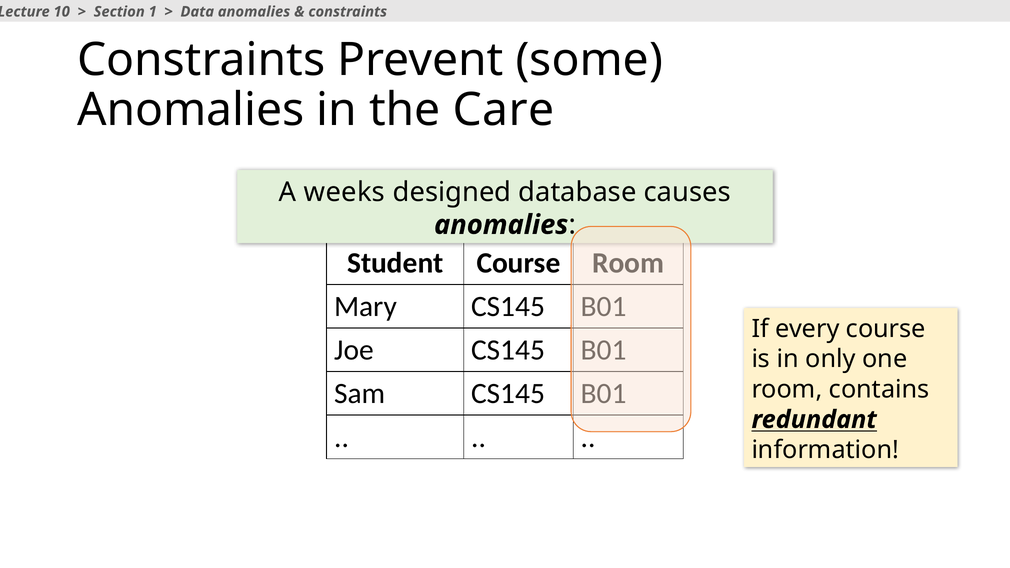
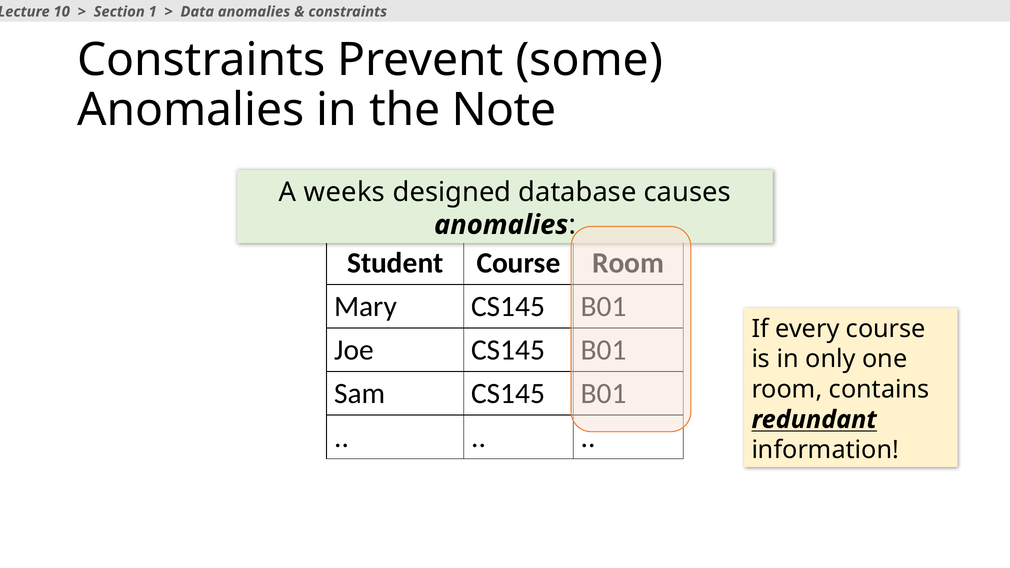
Care: Care -> Note (504, 110)
